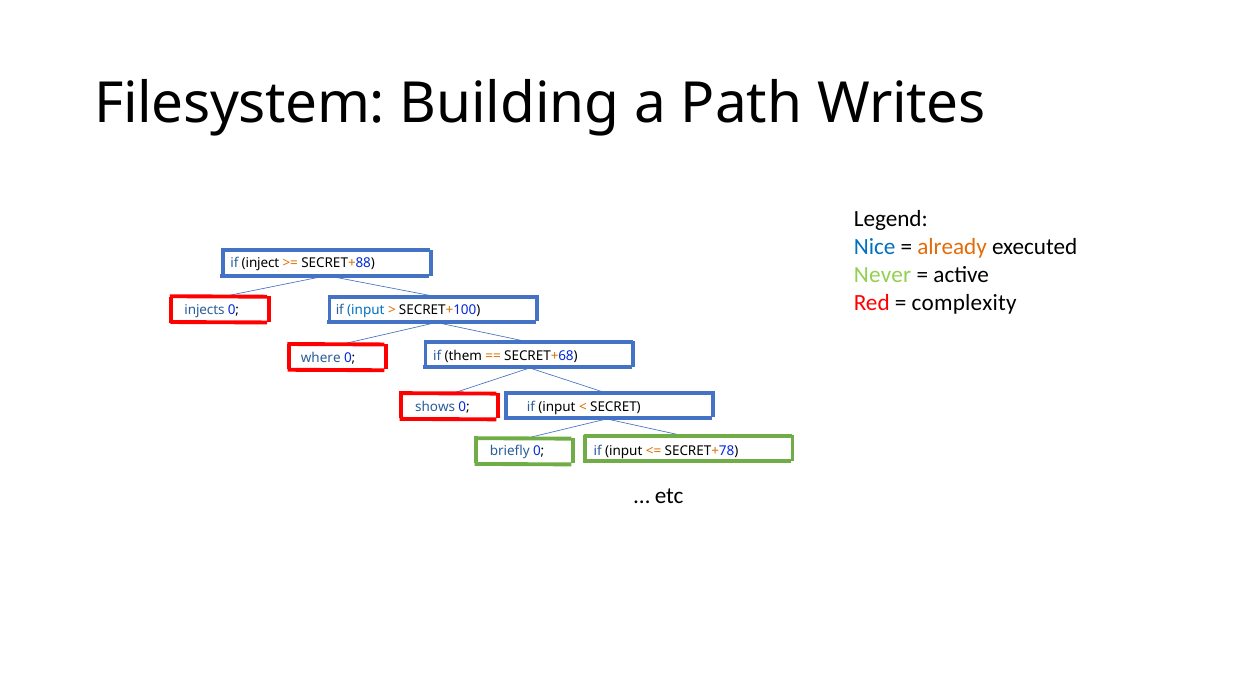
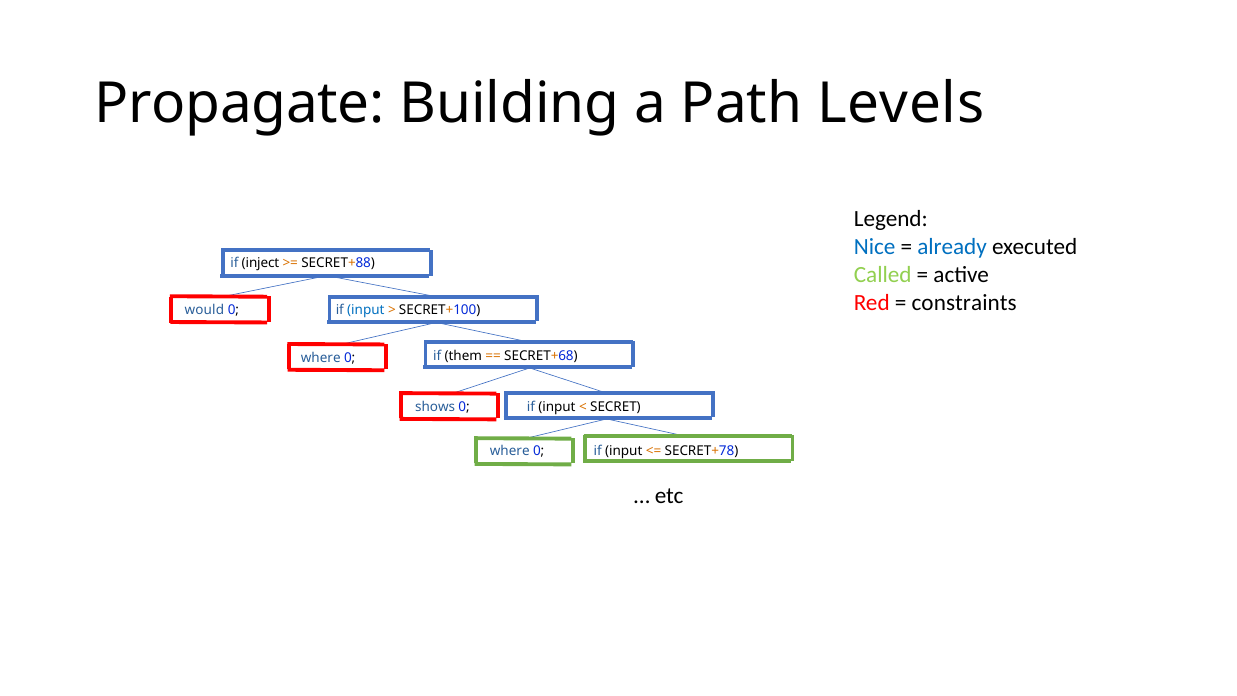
Filesystem: Filesystem -> Propagate (240, 104)
Writes: Writes -> Levels (901, 104)
already colour: orange -> blue (952, 247)
Never: Never -> Called (883, 275)
complexity: complexity -> constraints (964, 303)
injects: injects -> would (204, 310)
briefly: briefly -> where (510, 451)
